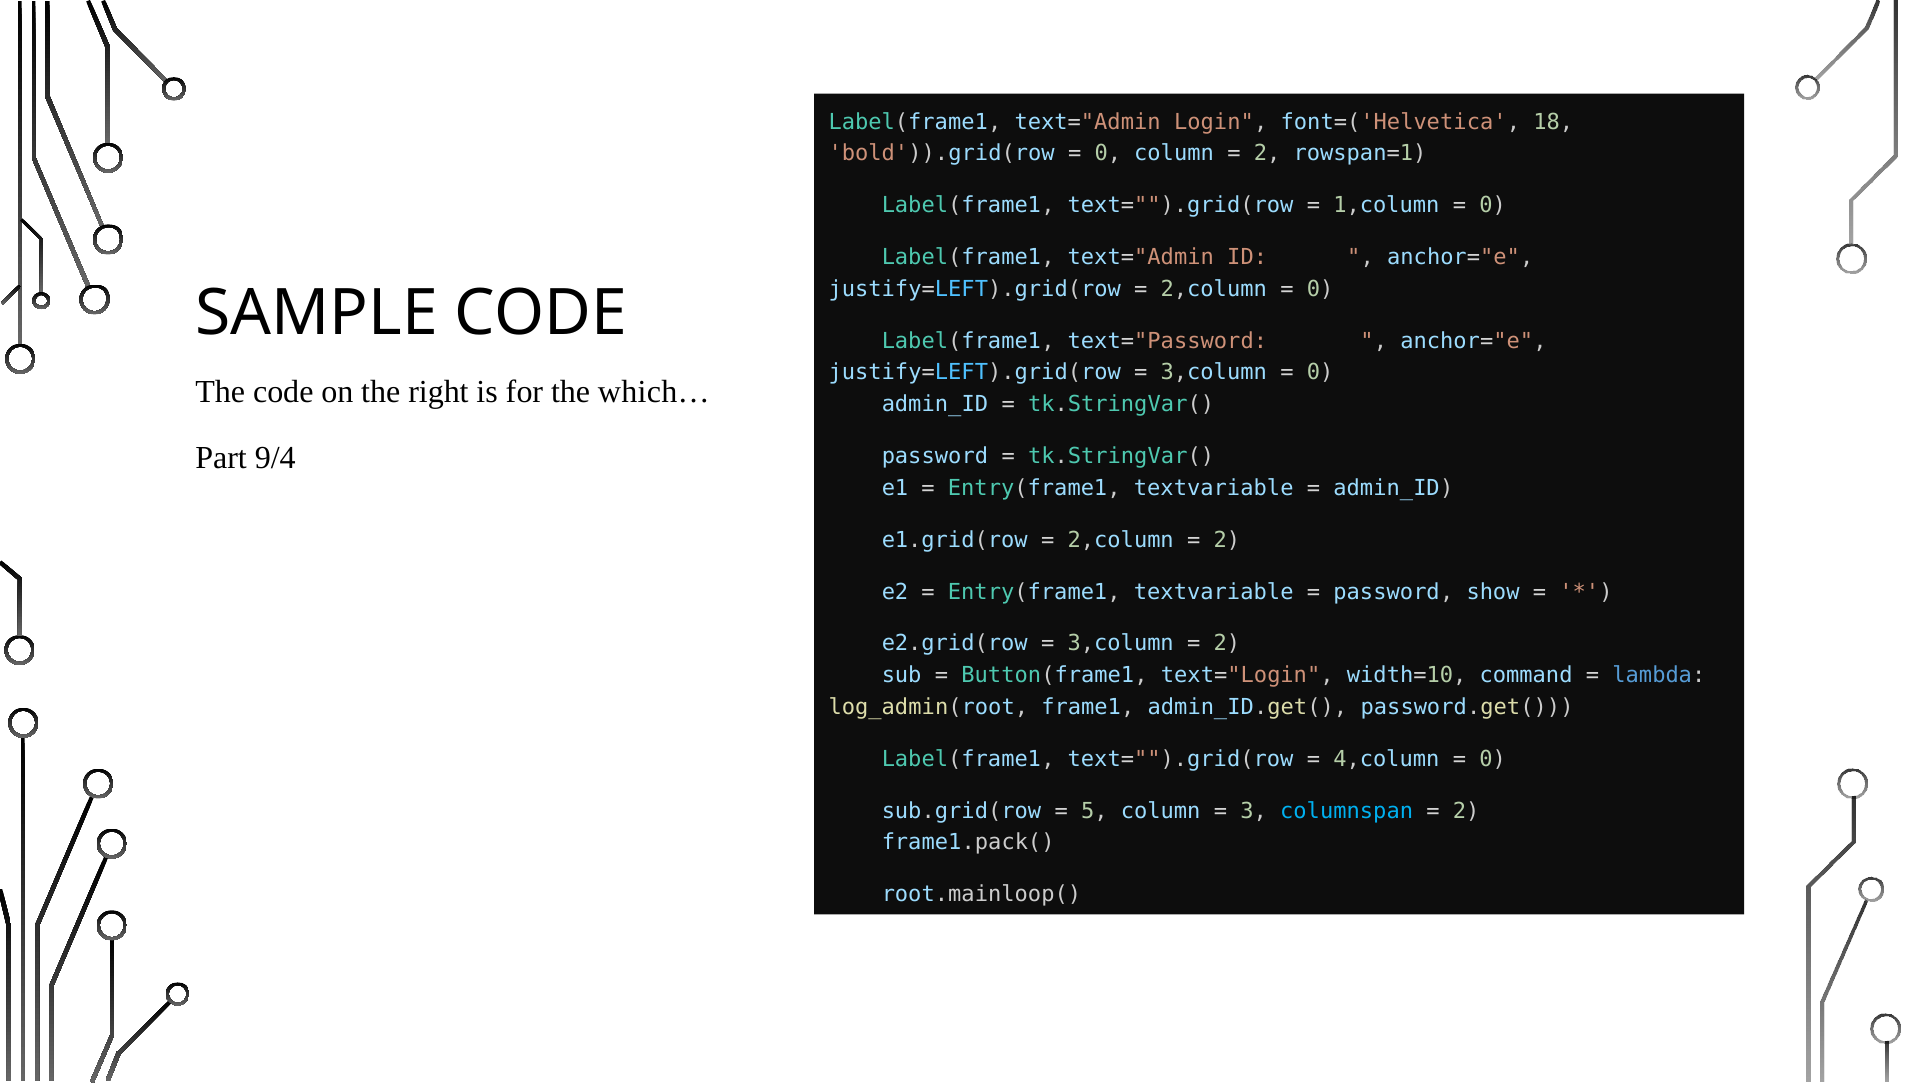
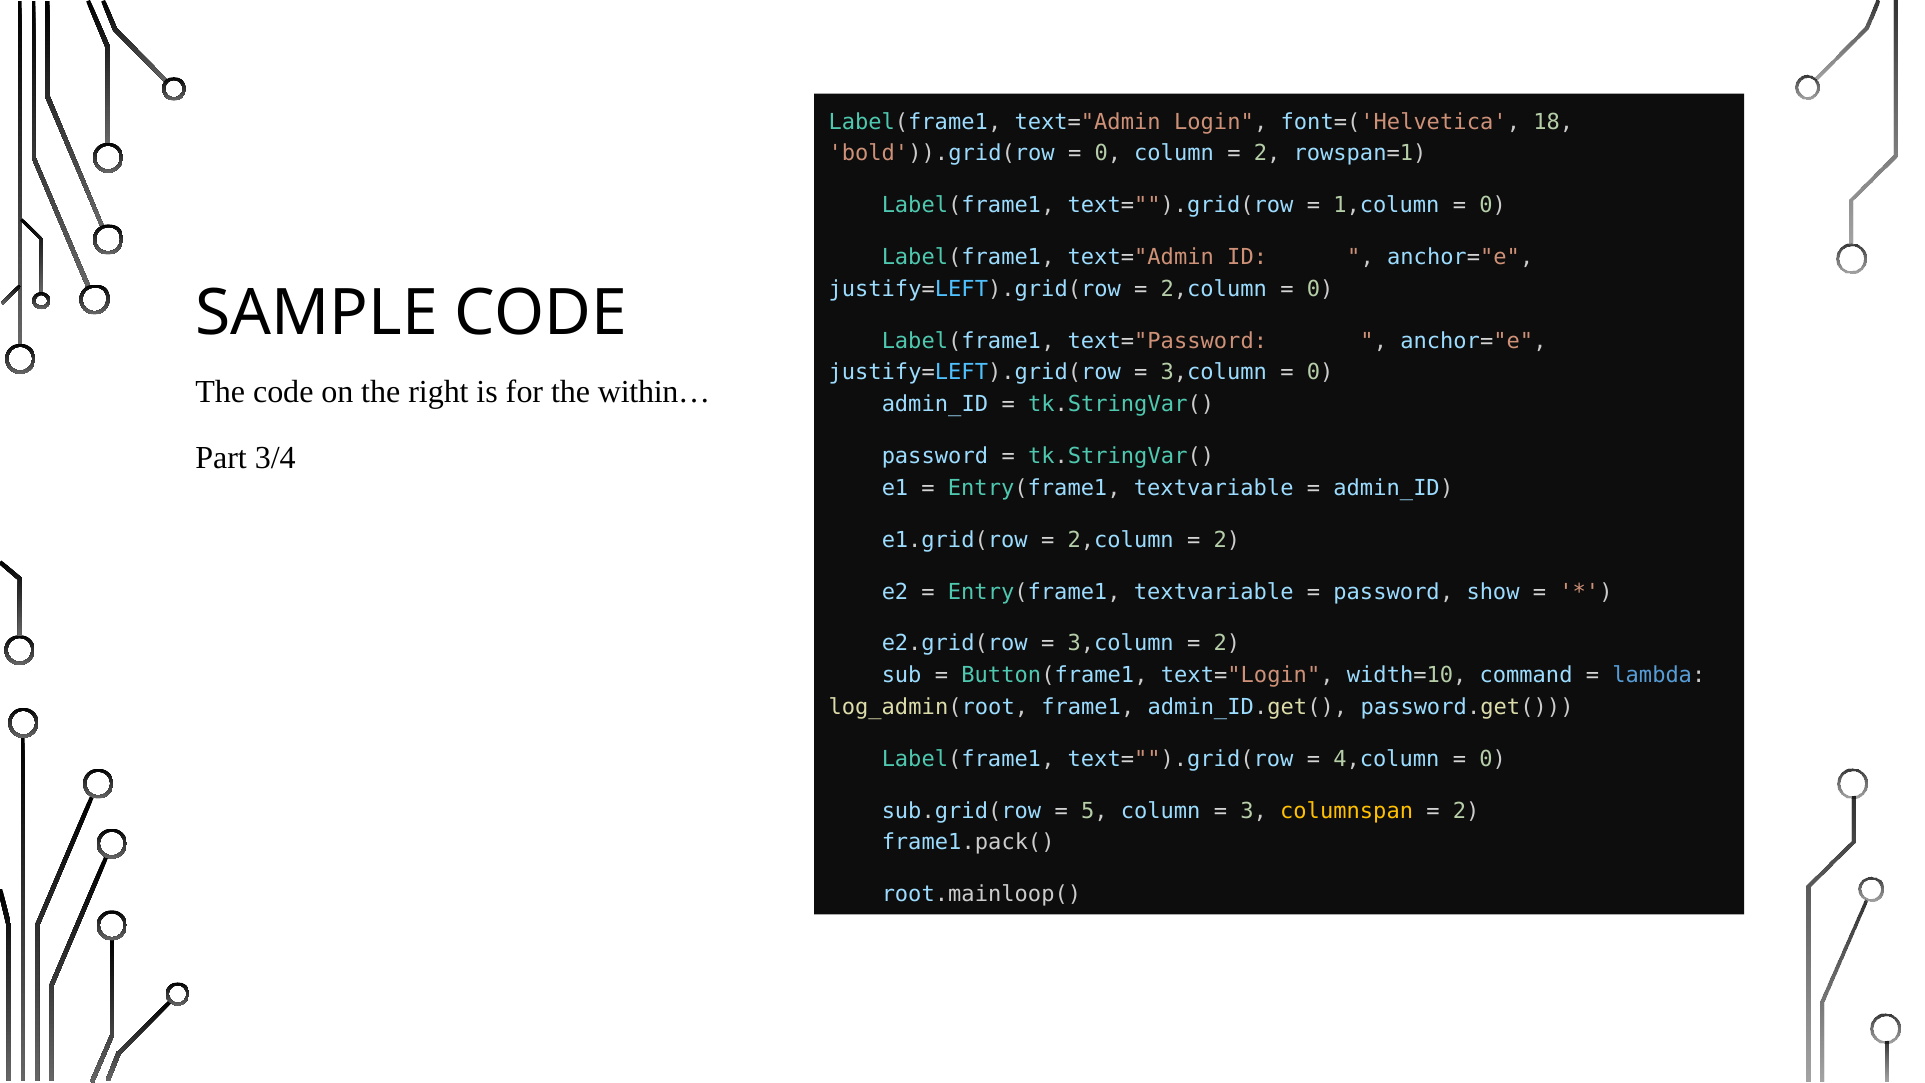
which…: which… -> within… (654, 392)
9/4: 9/4 -> 3/4 (275, 458)
columnspan colour: light blue -> yellow (1347, 811)
